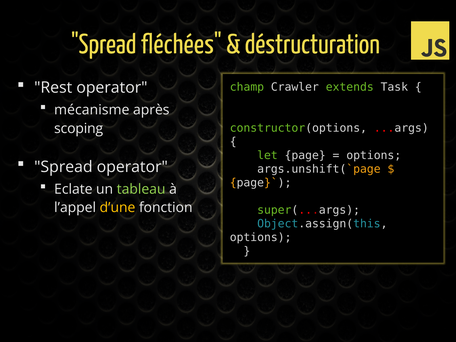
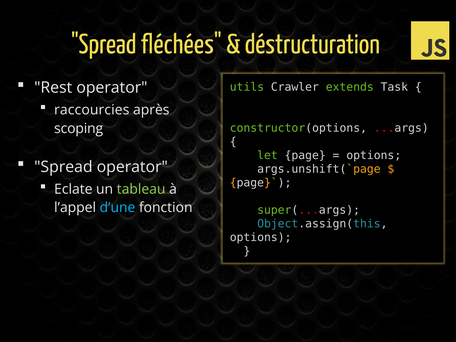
champ: champ -> utils (247, 87)
mécanisme: mécanisme -> raccourcies (92, 110)
d’une colour: yellow -> light blue (118, 208)
